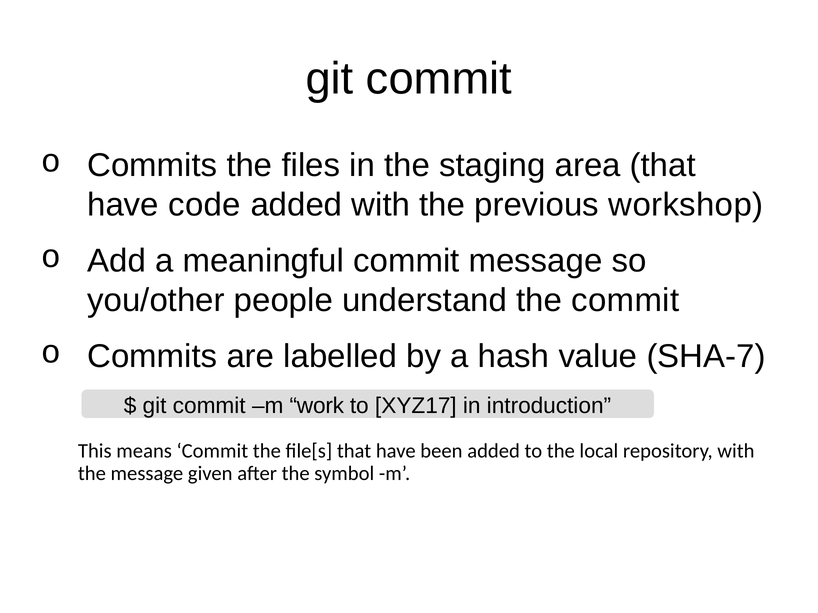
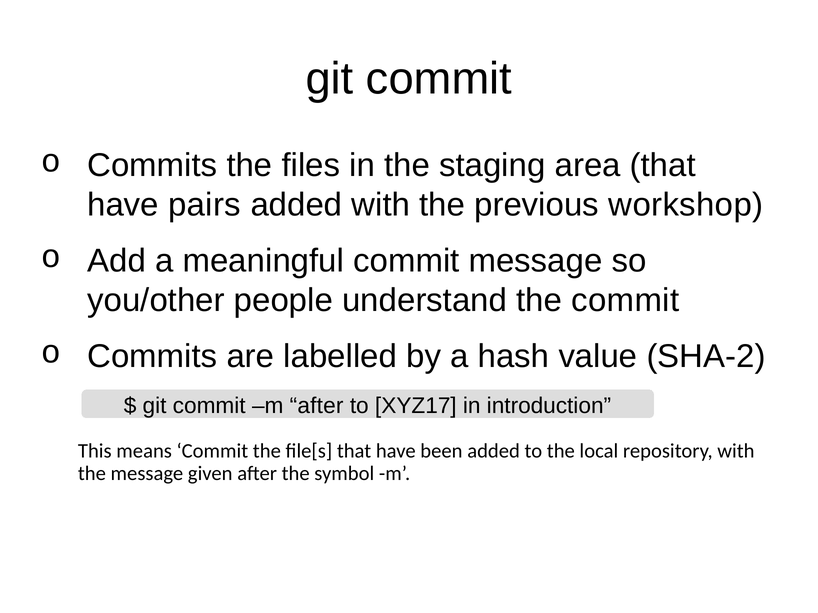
code: code -> pairs (204, 205)
SHA-7: SHA-7 -> SHA-2 (706, 357)
m work: work -> after (317, 406)
